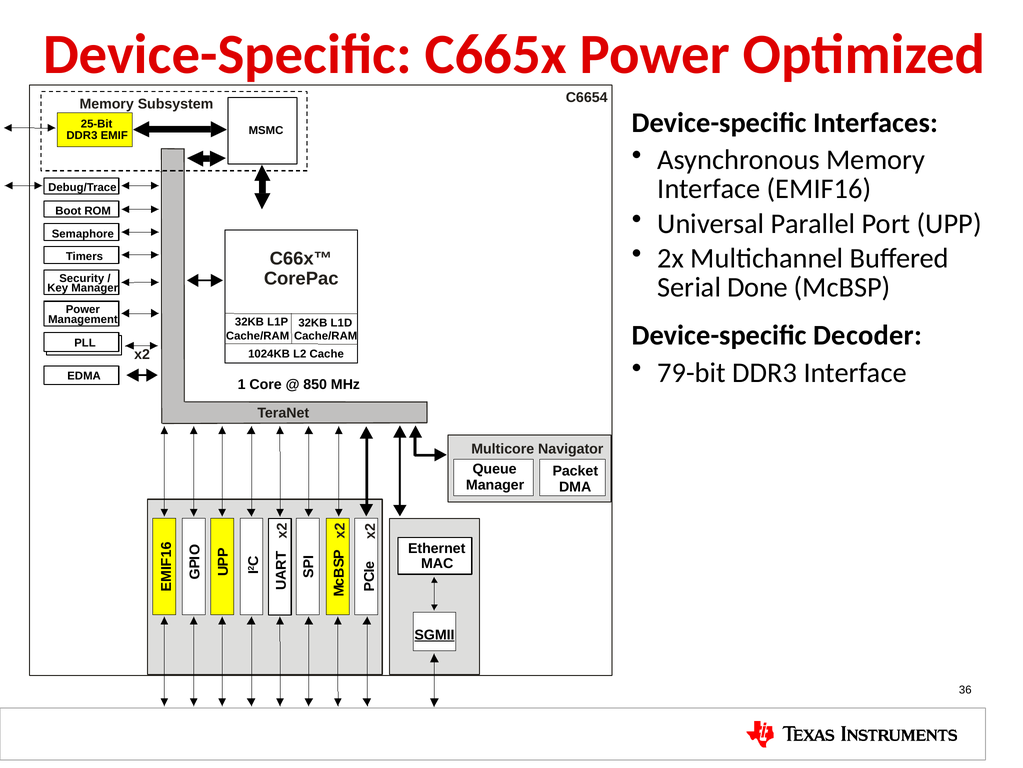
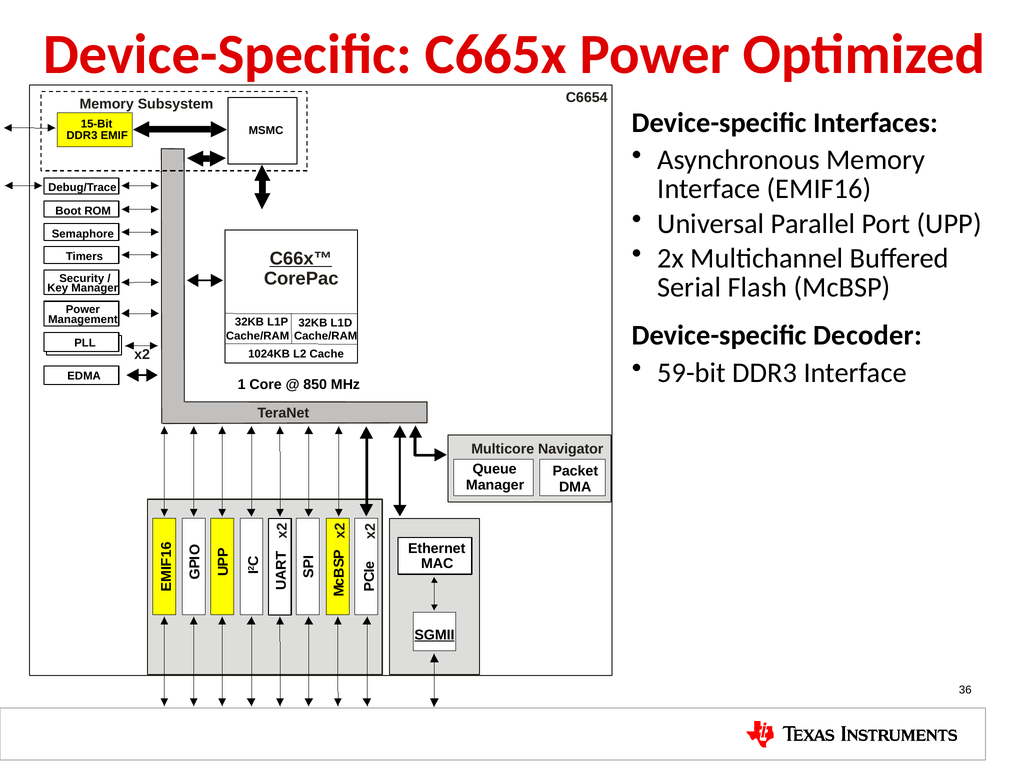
25-Bit: 25-Bit -> 15-Bit (97, 124)
C66x™ underline: none -> present (301, 258)
Done: Done -> Flash (757, 287)
79-bit: 79-bit -> 59-bit (692, 372)
